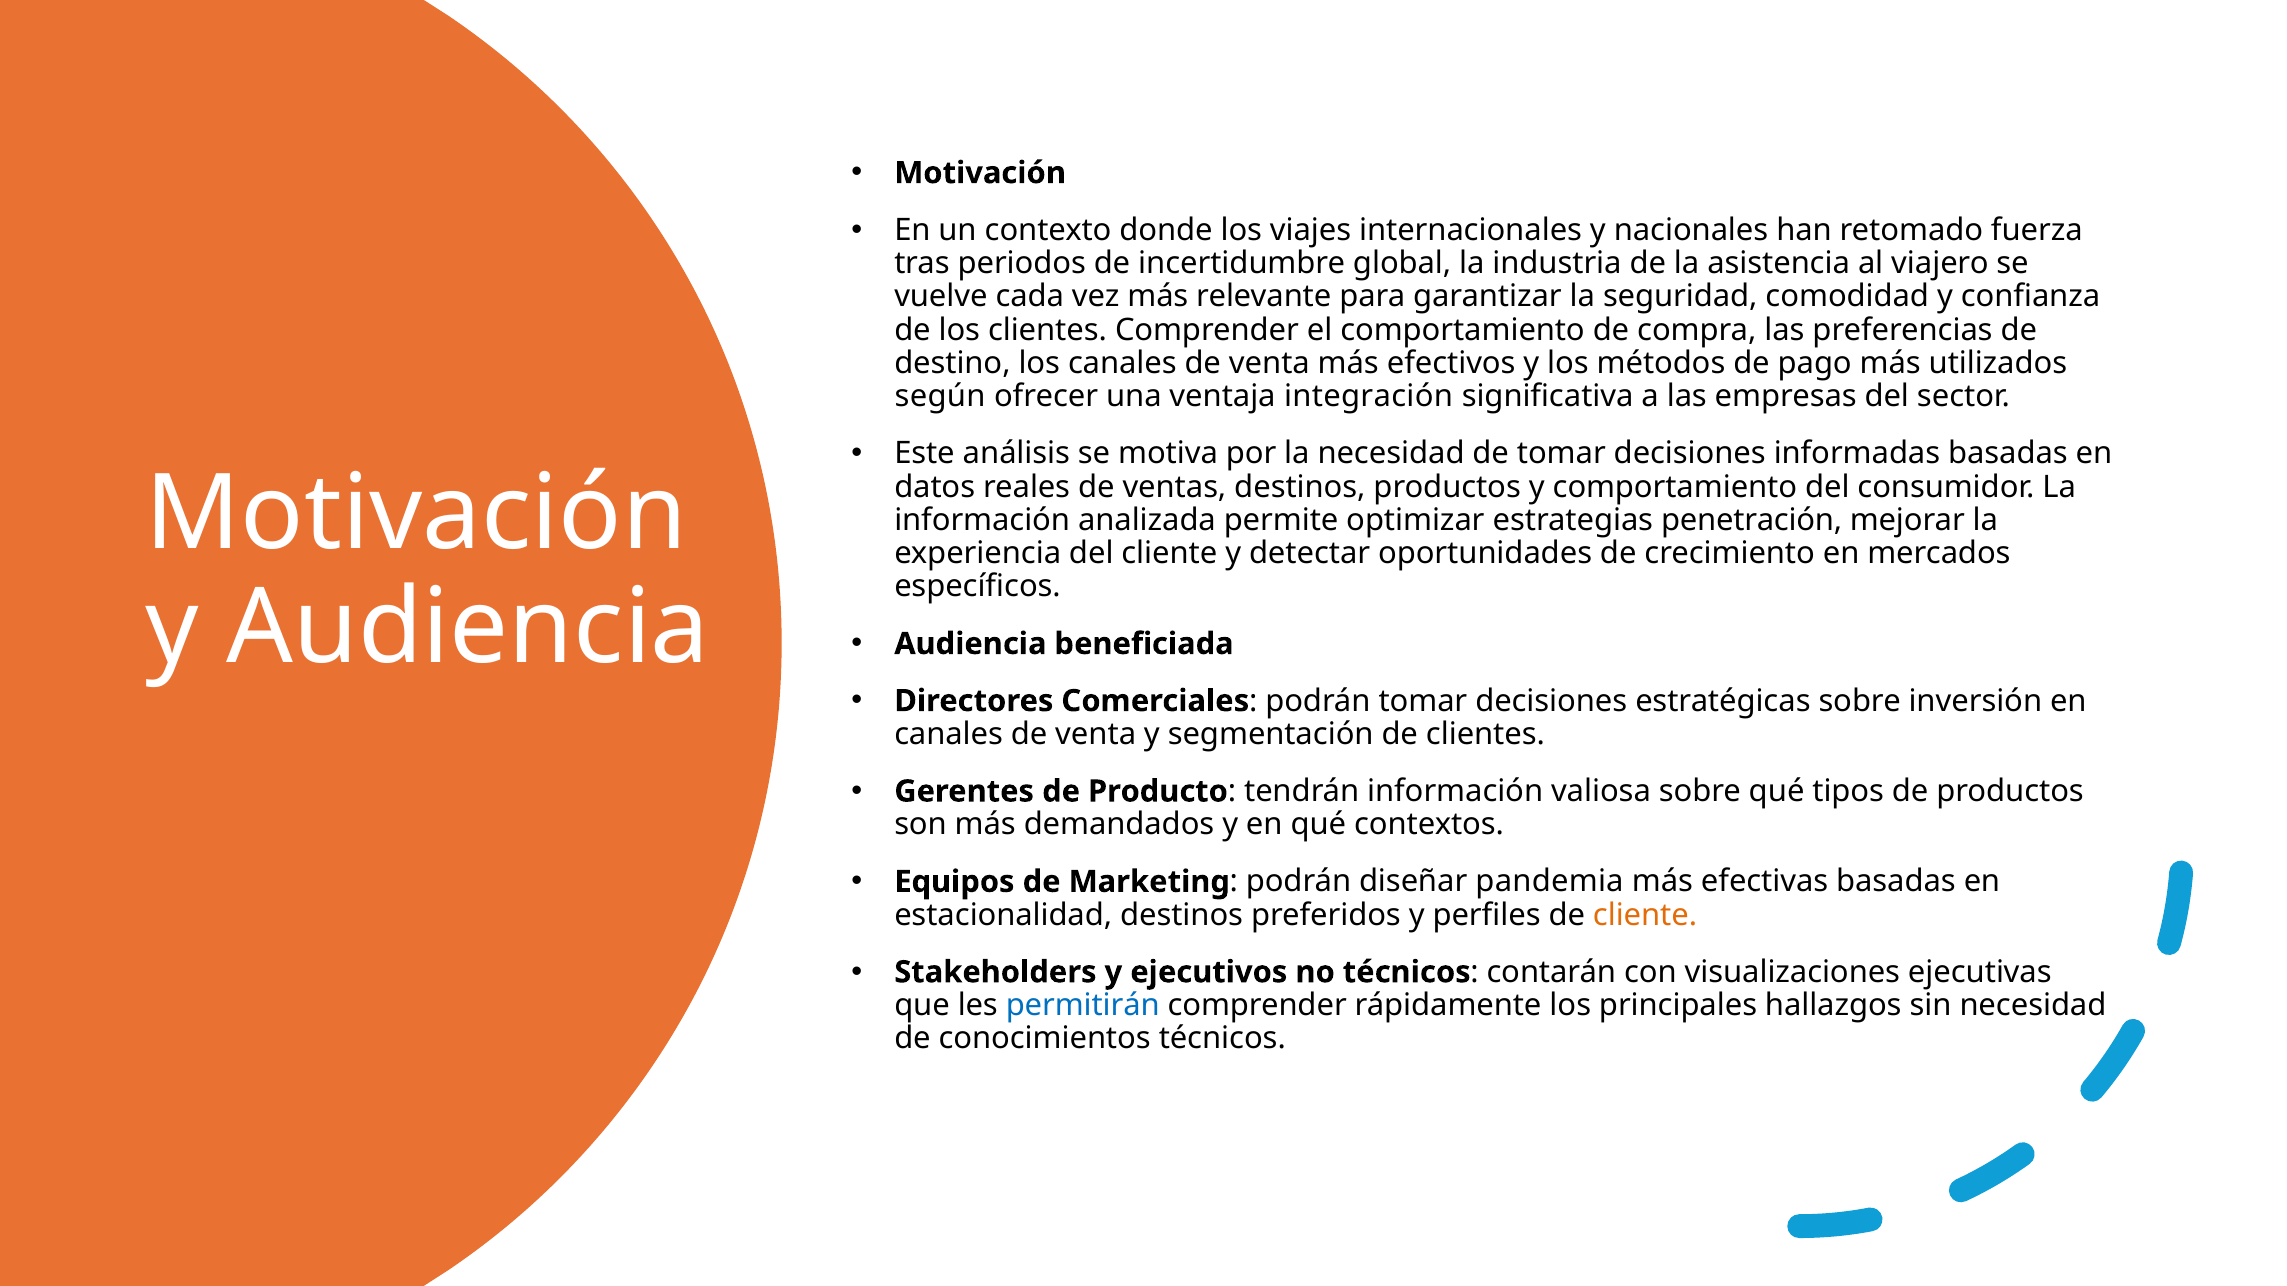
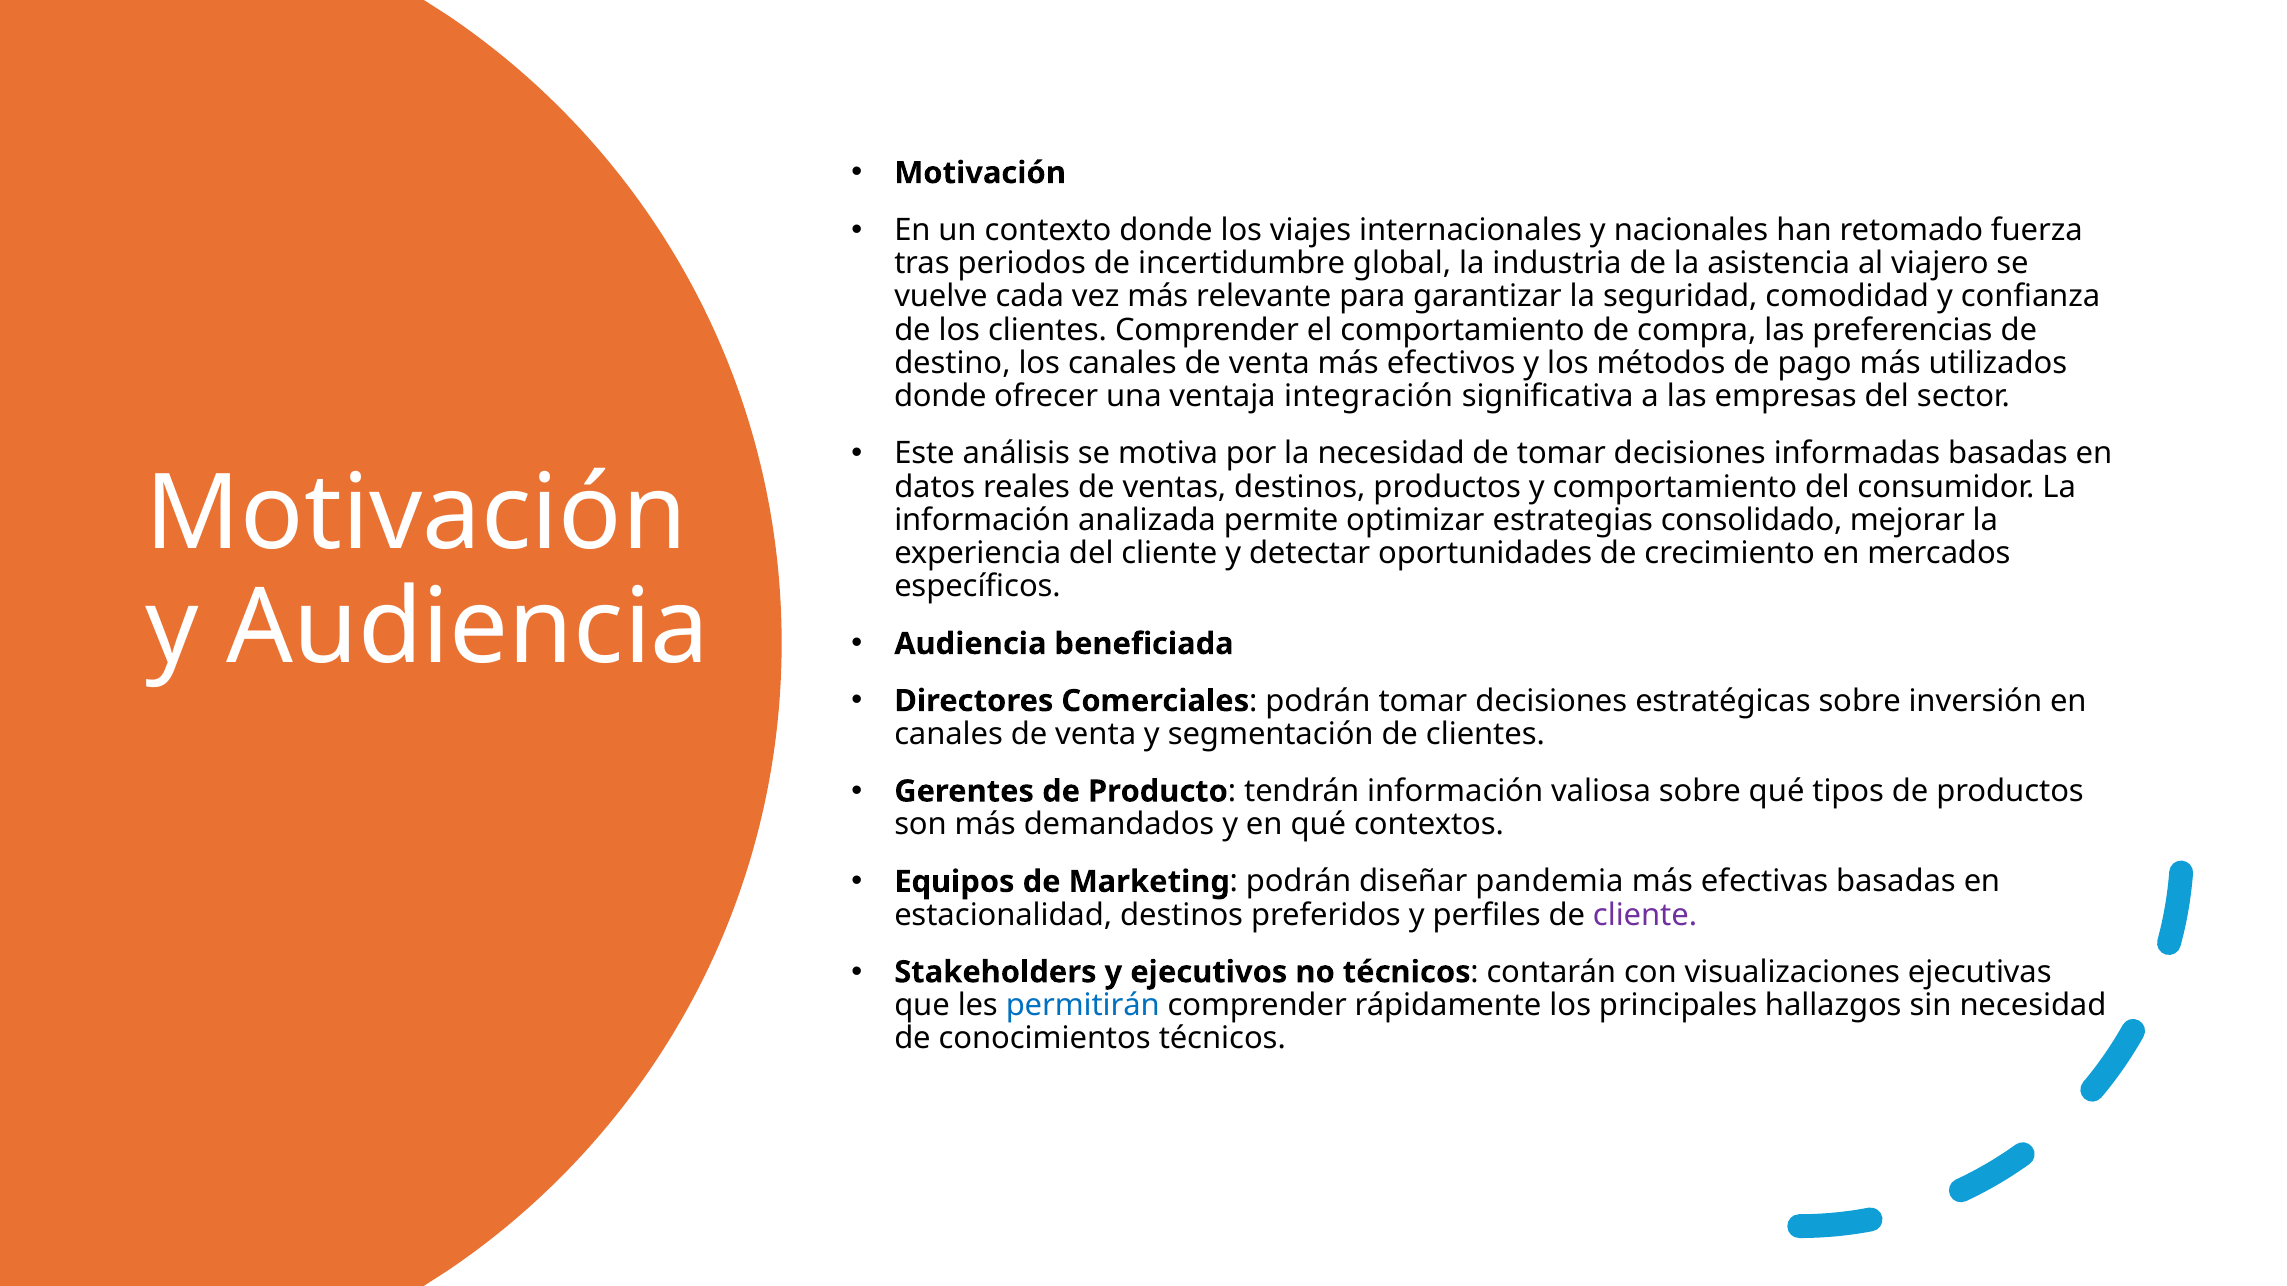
según: según -> donde (940, 397)
penetración: penetración -> consolidado (1752, 520)
cliente colour: orange -> purple (1645, 915)
